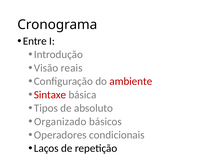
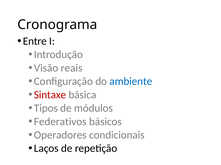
ambiente colour: red -> blue (131, 82)
absoluto: absoluto -> módulos (94, 109)
Organizado: Organizado -> Federativos (60, 122)
